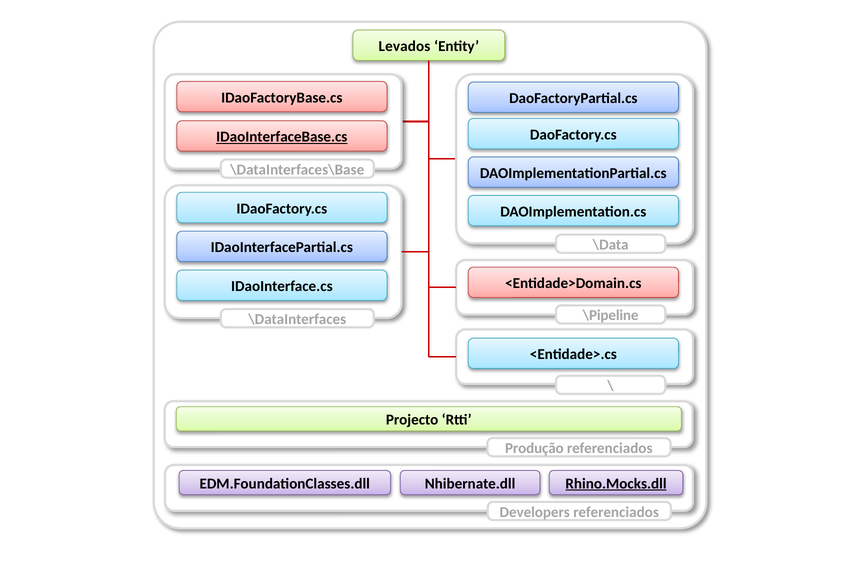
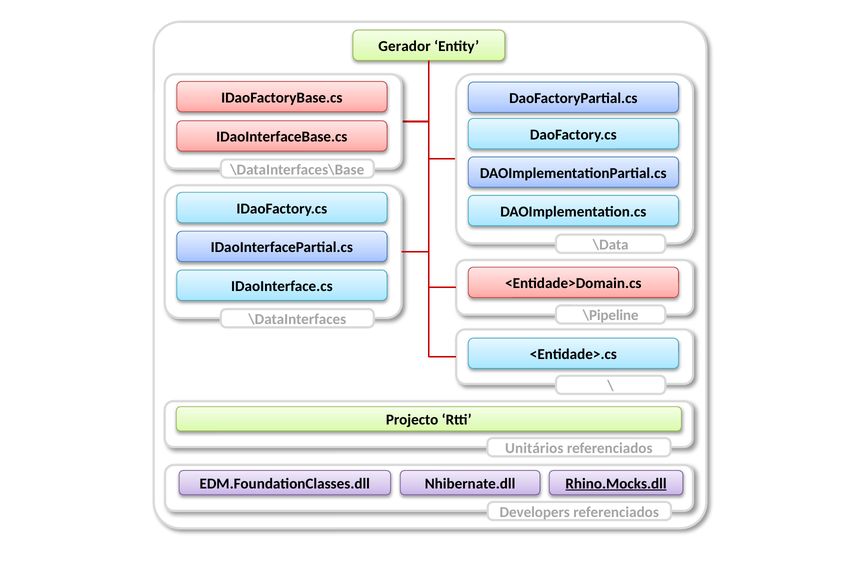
Levados: Levados -> Gerador (404, 46)
IDaoInterfaceBase.cs underline: present -> none (282, 137)
Produção: Produção -> Unitários (534, 448)
